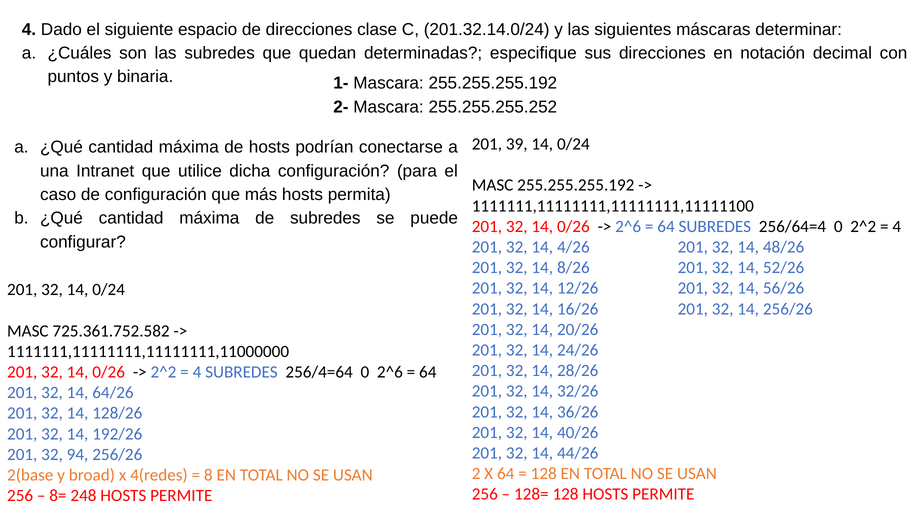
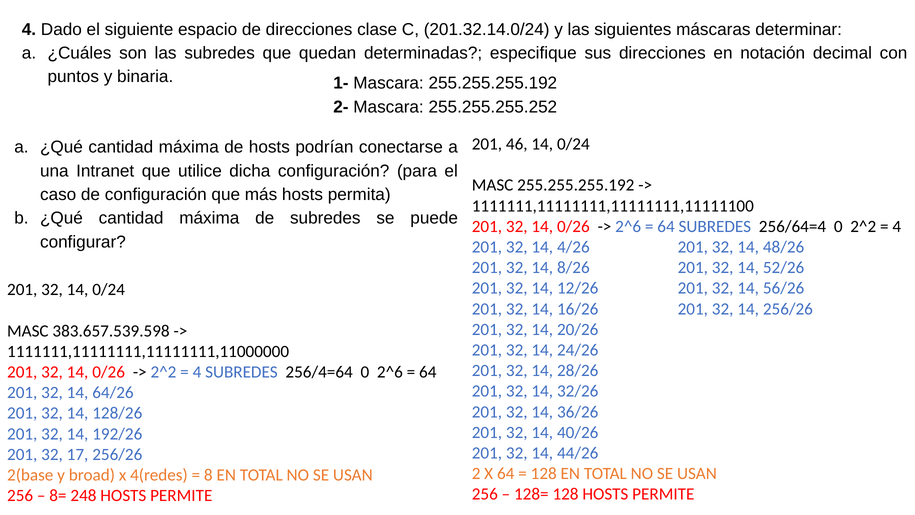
39: 39 -> 46 (517, 144)
725.361.752.582: 725.361.752.582 -> 383.657.539.598 (111, 331)
94: 94 -> 17 (78, 454)
